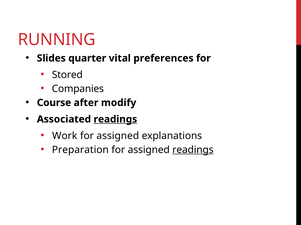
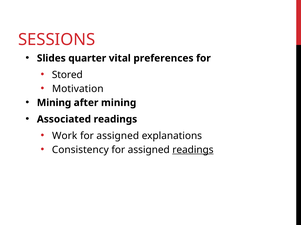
RUNNING: RUNNING -> SESSIONS (57, 40)
Companies: Companies -> Motivation (78, 89)
Course: Course -> Mining (54, 103)
after modify: modify -> mining (119, 103)
readings underline: present -> none (115, 120)
Preparation: Preparation -> Consistency (80, 150)
